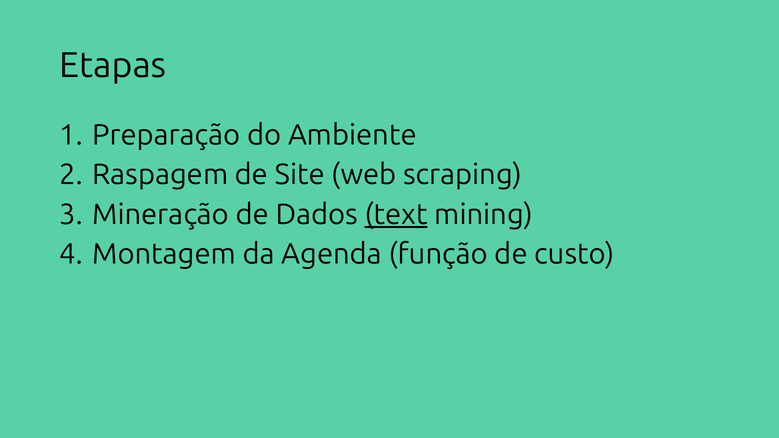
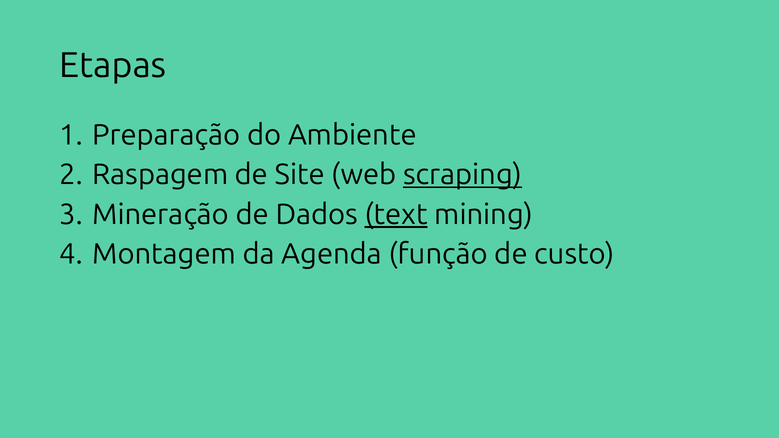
scraping underline: none -> present (463, 175)
